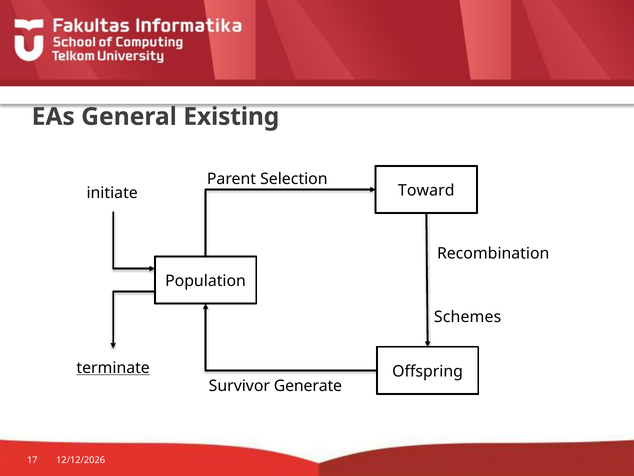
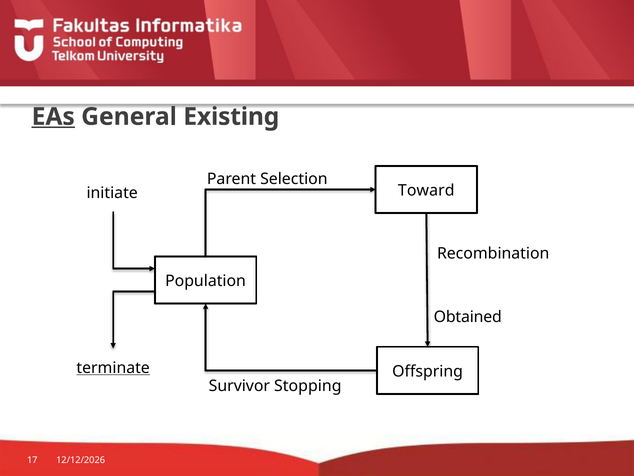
EAs underline: none -> present (53, 117)
Schemes: Schemes -> Obtained (468, 317)
Generate: Generate -> Stopping (308, 386)
